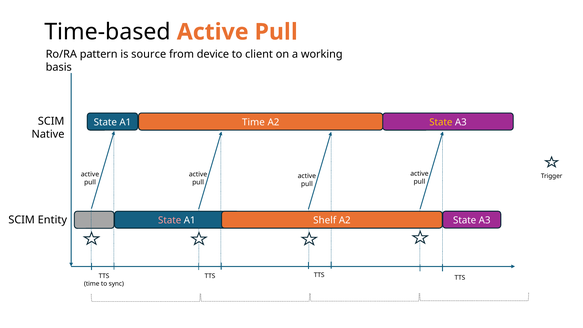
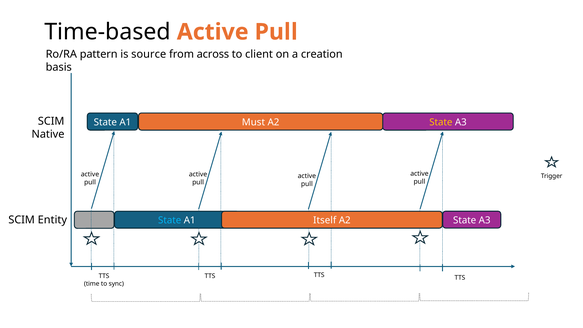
device: device -> across (213, 54)
working: working -> creation (322, 54)
Time: Time -> Must (253, 122)
State colour: pink -> light blue (170, 220)
Shelf: Shelf -> Itself (325, 220)
